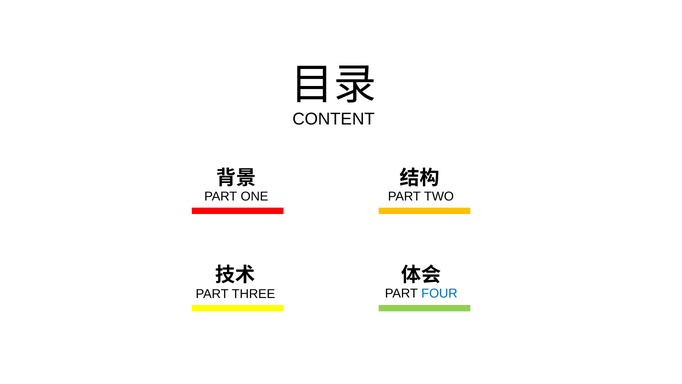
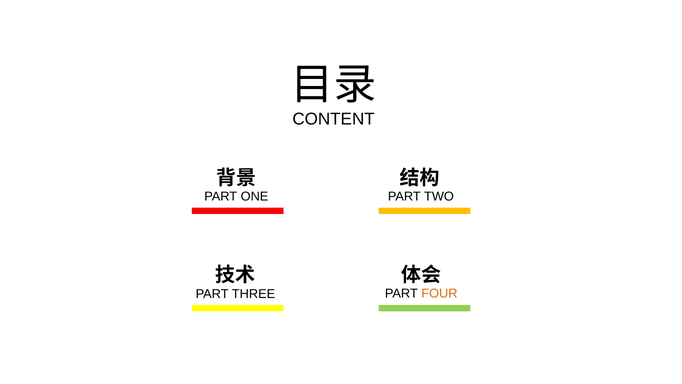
FOUR colour: blue -> orange (439, 293)
